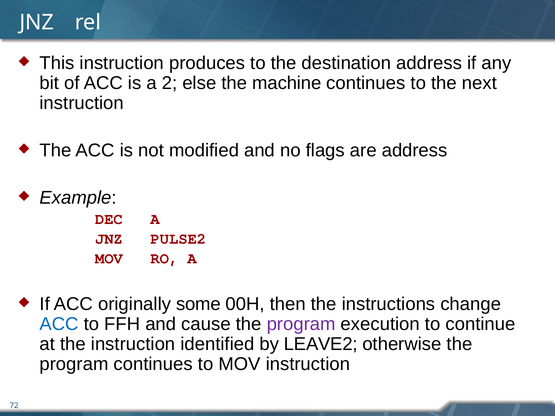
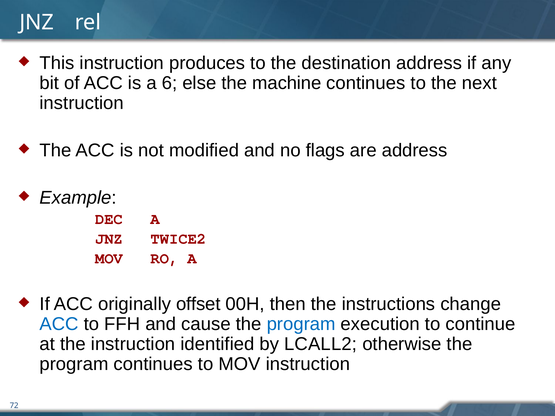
2: 2 -> 6 (169, 83)
PULSE2: PULSE2 -> TWICE2 (178, 239)
some: some -> offset (198, 304)
program colour: purple -> blue (301, 324)
LEAVE2: LEAVE2 -> LCALL2 (321, 344)
